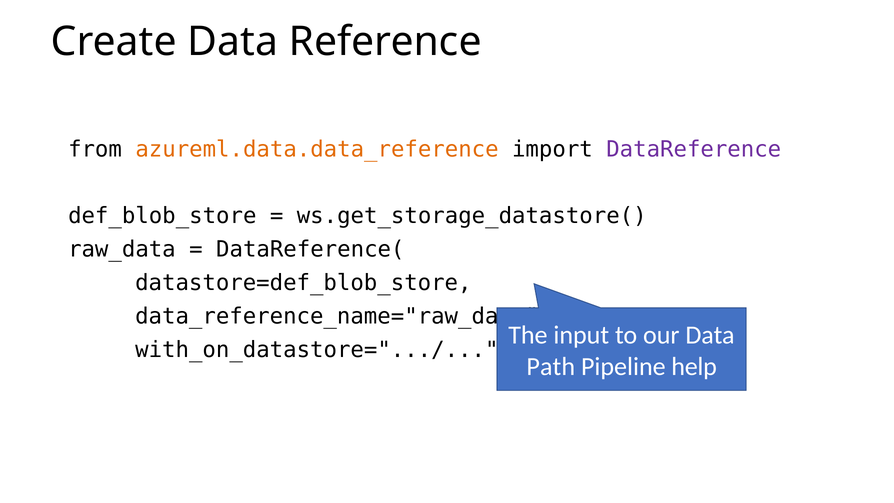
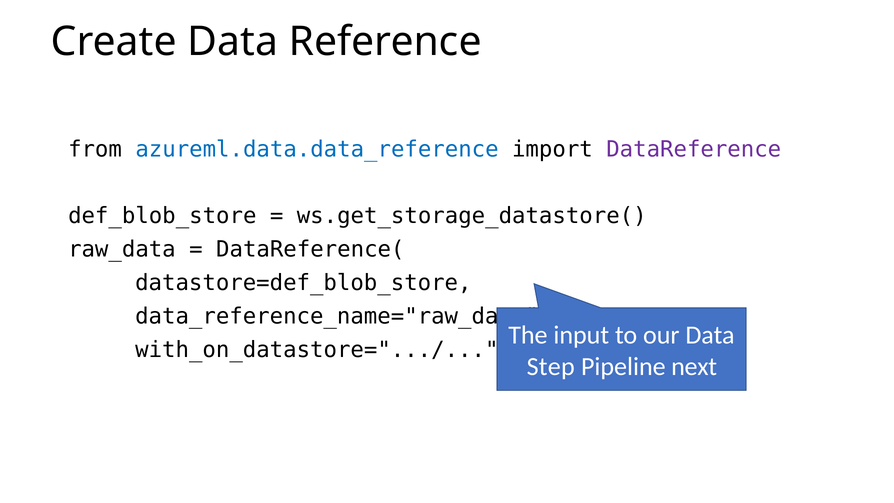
azureml.data.data_reference colour: orange -> blue (317, 149)
Path: Path -> Step (551, 366)
help: help -> next (694, 366)
